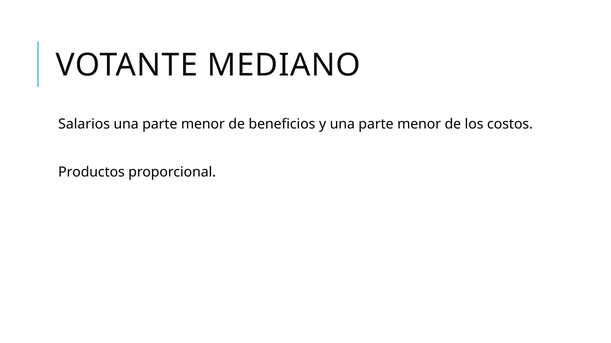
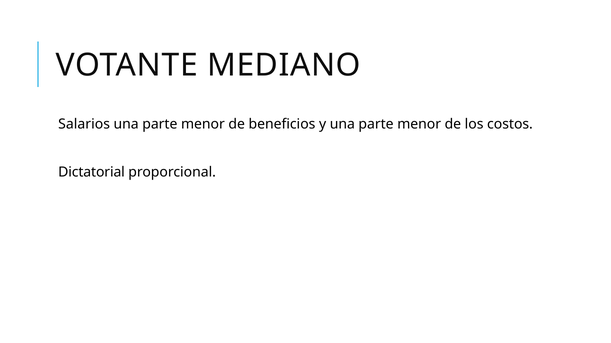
Productos: Productos -> Dictatorial (92, 172)
